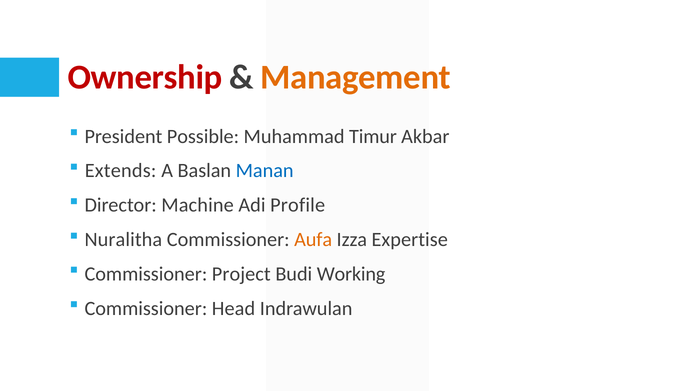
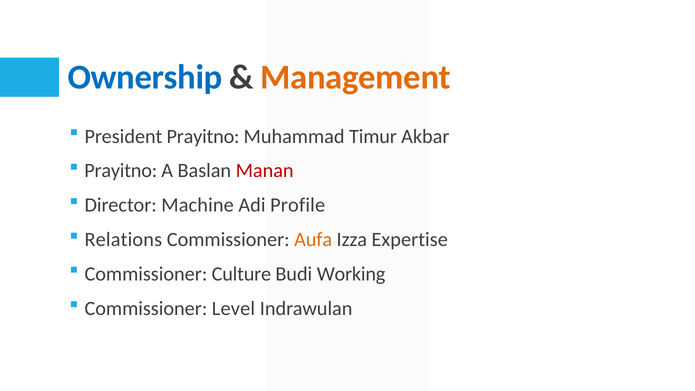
Ownership colour: red -> blue (145, 77)
President Possible: Possible -> Prayitno (203, 136)
Extends: Extends -> Prayitno (121, 171)
Manan colour: blue -> red (265, 171)
Nuralitha: Nuralitha -> Relations (123, 240)
Project: Project -> Culture (241, 274)
Head: Head -> Level (233, 308)
